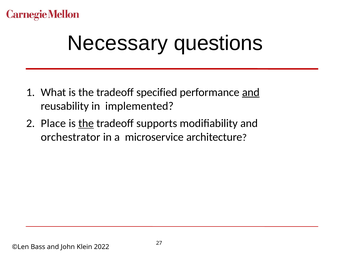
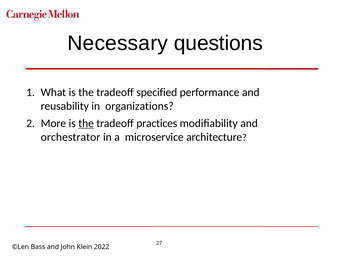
and underline: present -> none (251, 92)
implemented: implemented -> organizations (139, 106)
Place: Place -> More (53, 123)
supports: supports -> practices (157, 123)
